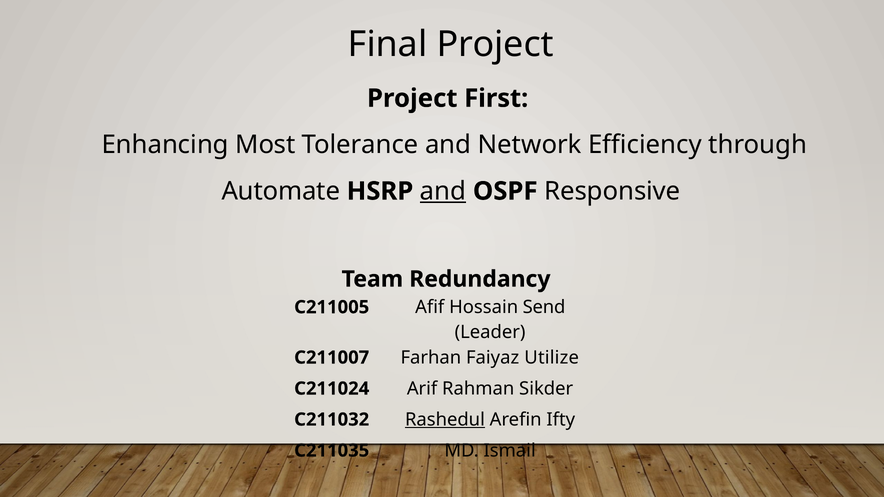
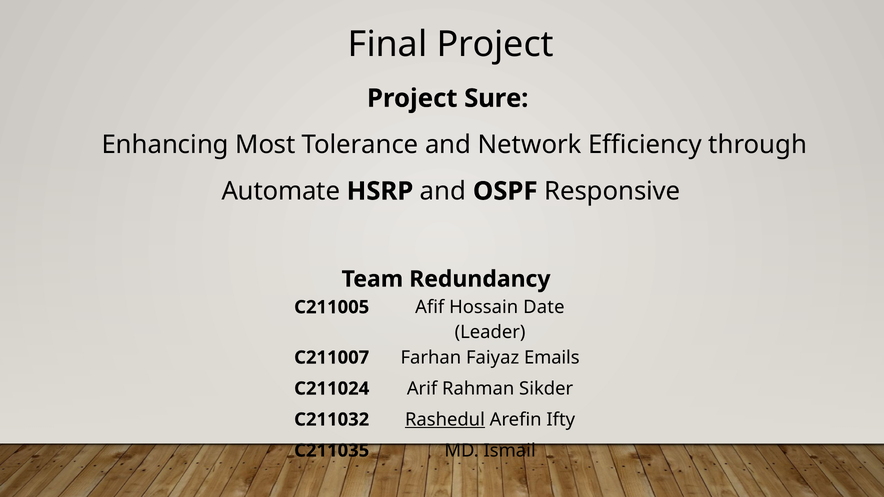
First: First -> Sure (496, 98)
and underline: present -> none (443, 191)
Send: Send -> Date (544, 307)
Utilize: Utilize -> Emails (552, 358)
